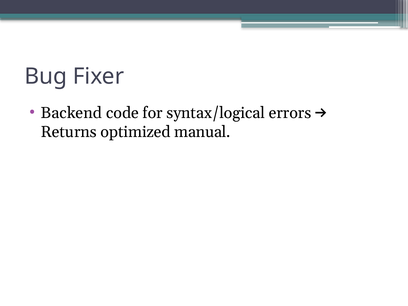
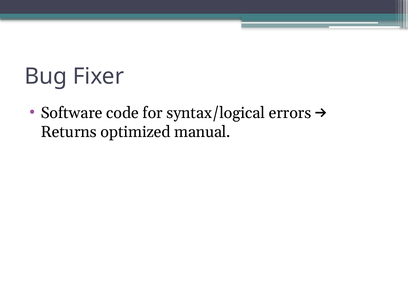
Backend: Backend -> Software (72, 113)
